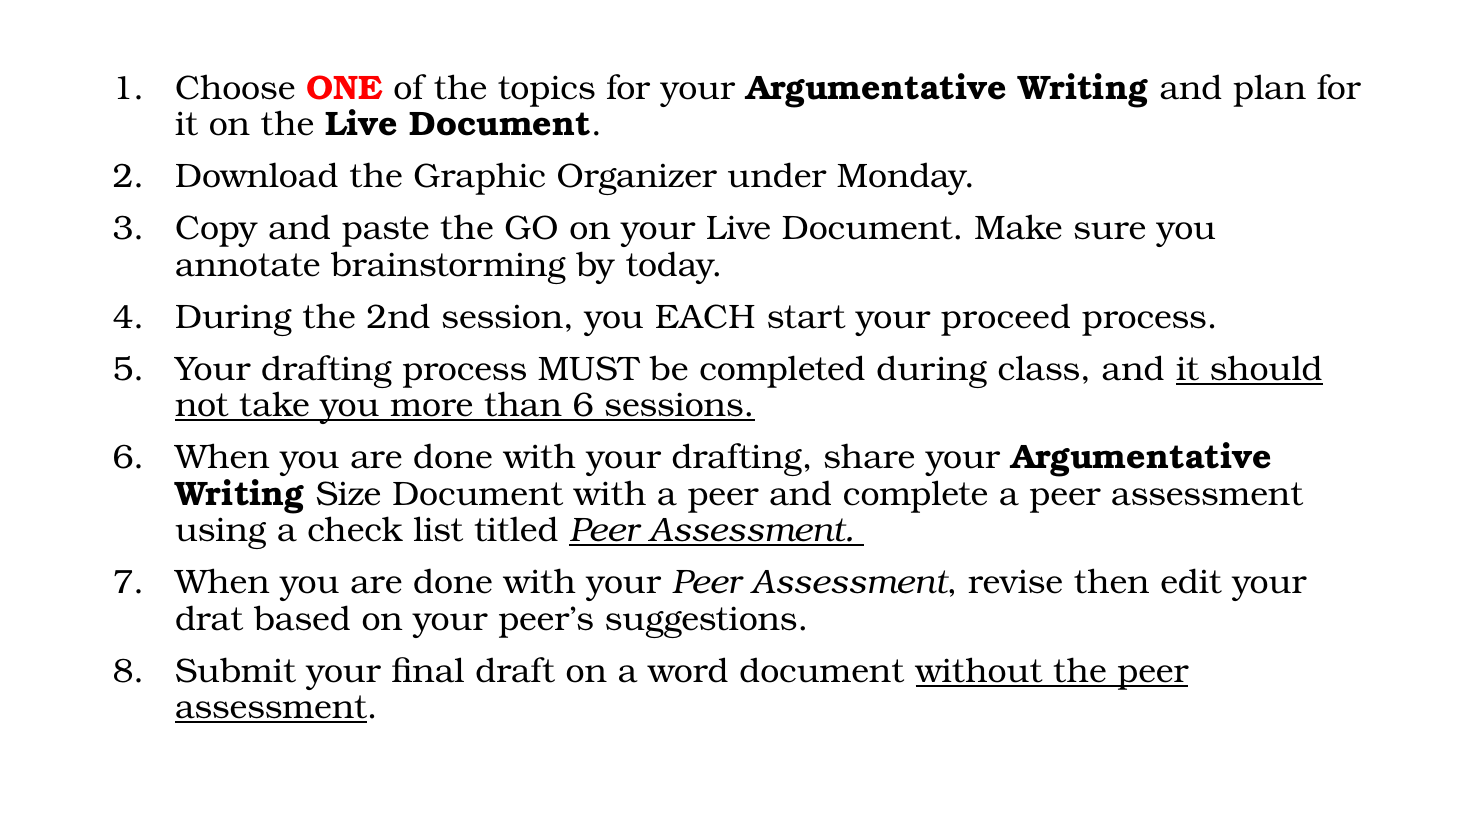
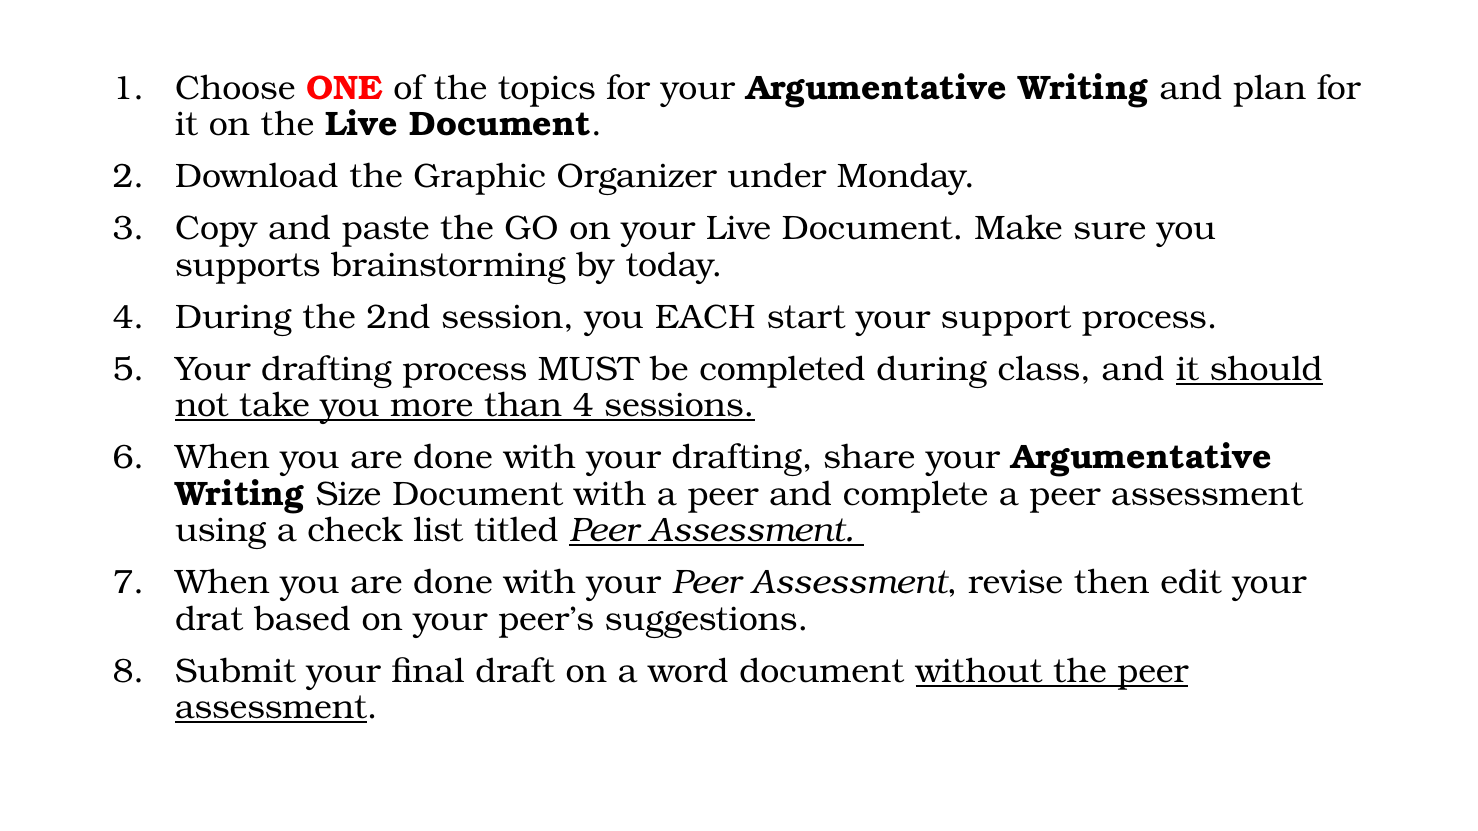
annotate: annotate -> supports (248, 265)
proceed: proceed -> support (1006, 317)
than 6: 6 -> 4 (583, 406)
